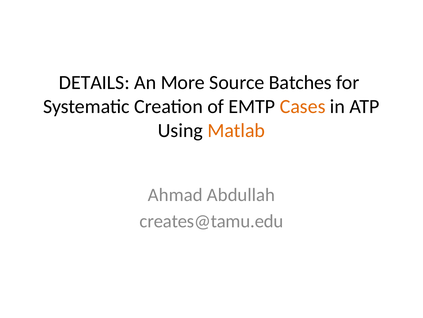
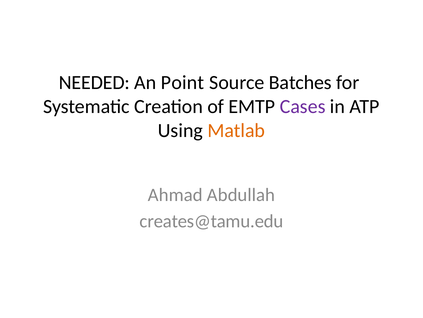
DETAILS: DETAILS -> NEEDED (94, 82)
More: More -> Point (183, 82)
Cases colour: orange -> purple (303, 106)
